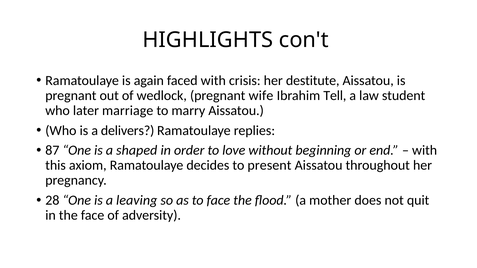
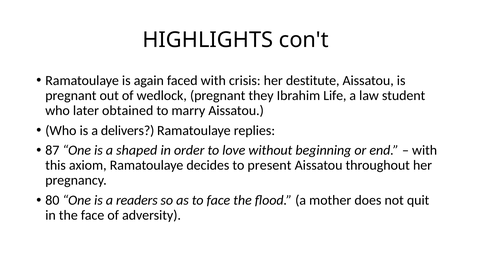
wife: wife -> they (261, 96)
Tell: Tell -> Life (335, 96)
marriage: marriage -> obtained (128, 111)
28: 28 -> 80 (52, 201)
leaving: leaving -> readers (137, 201)
